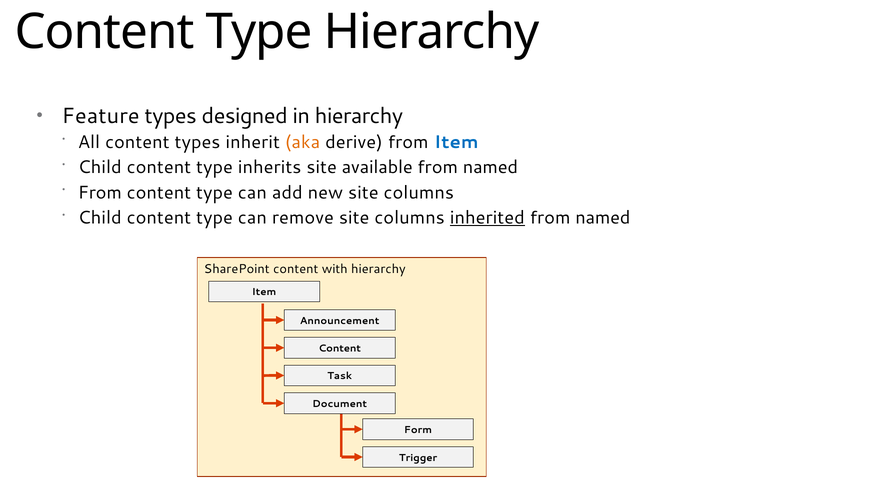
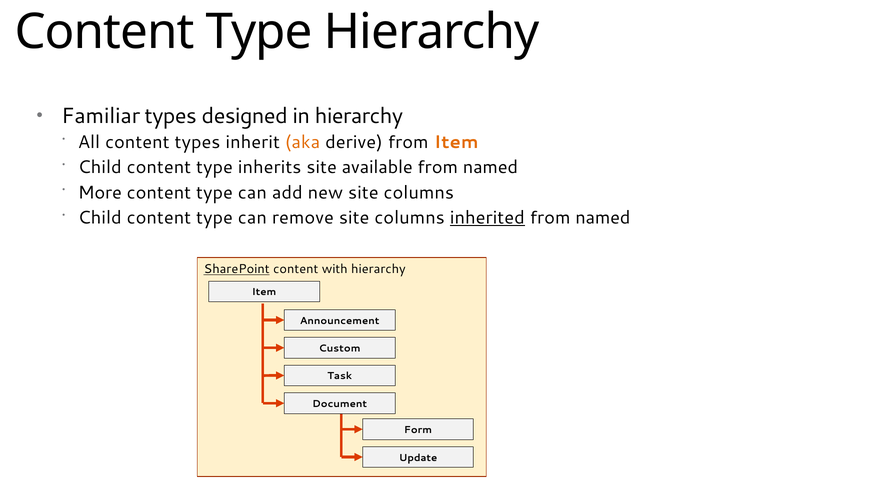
Feature: Feature -> Familiar (101, 116)
Item colour: blue -> orange (456, 142)
From: From -> More (100, 193)
SharePoint underline: none -> present (237, 269)
Content: Content -> Custom (340, 349)
Trigger: Trigger -> Update (418, 458)
